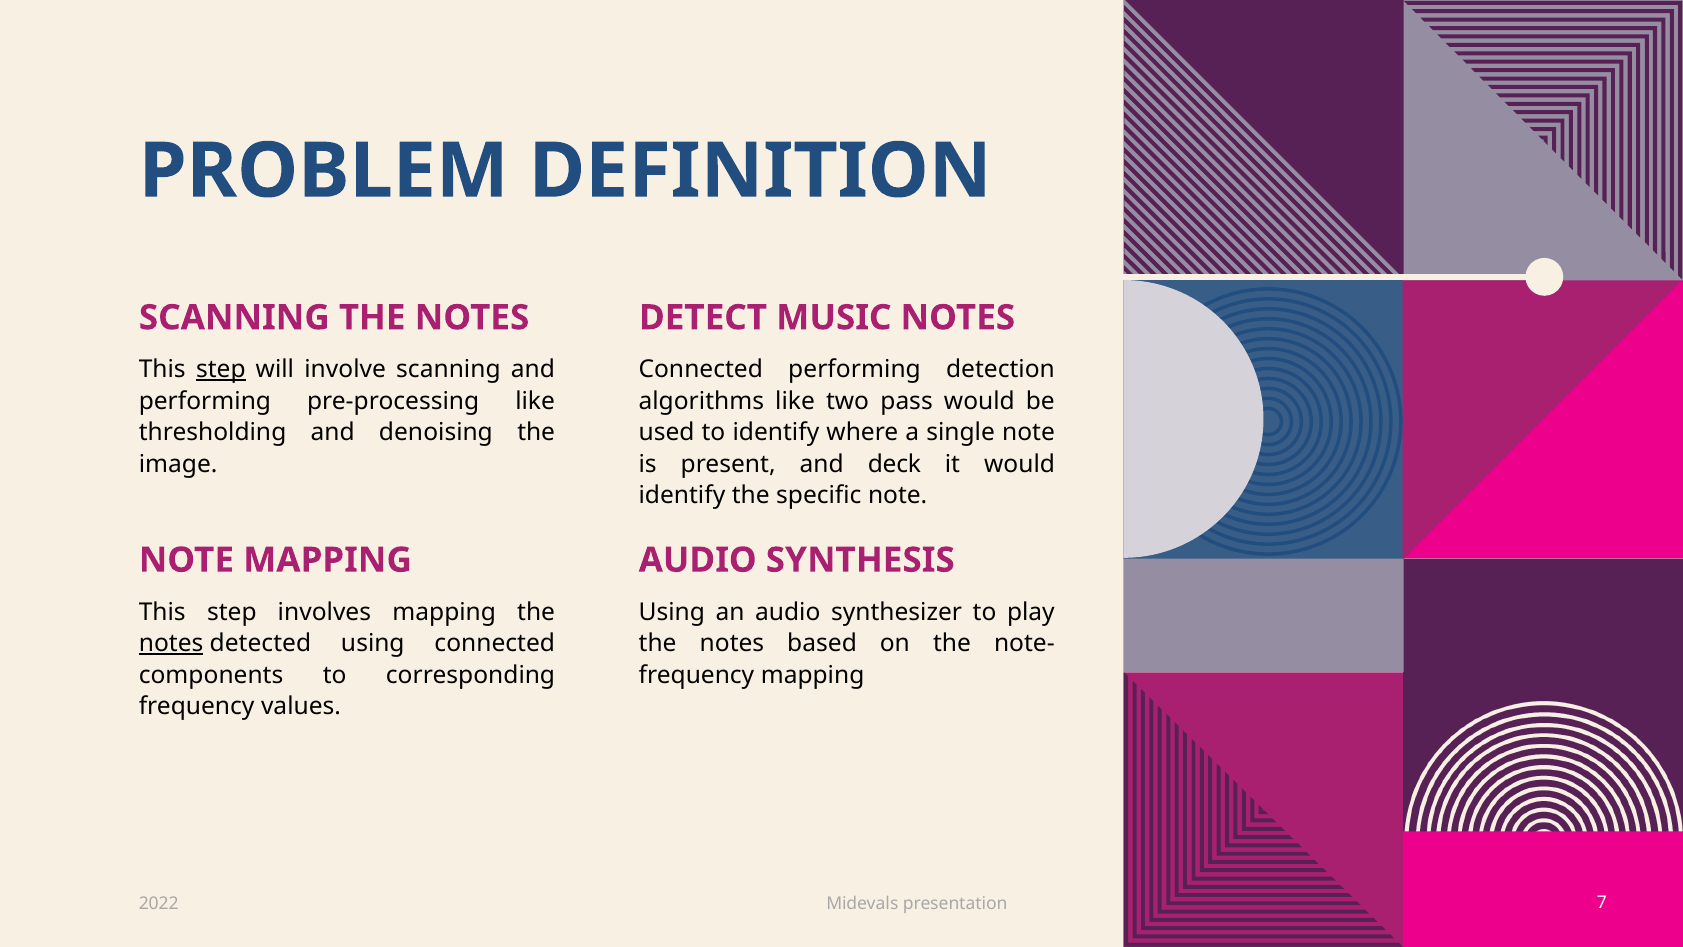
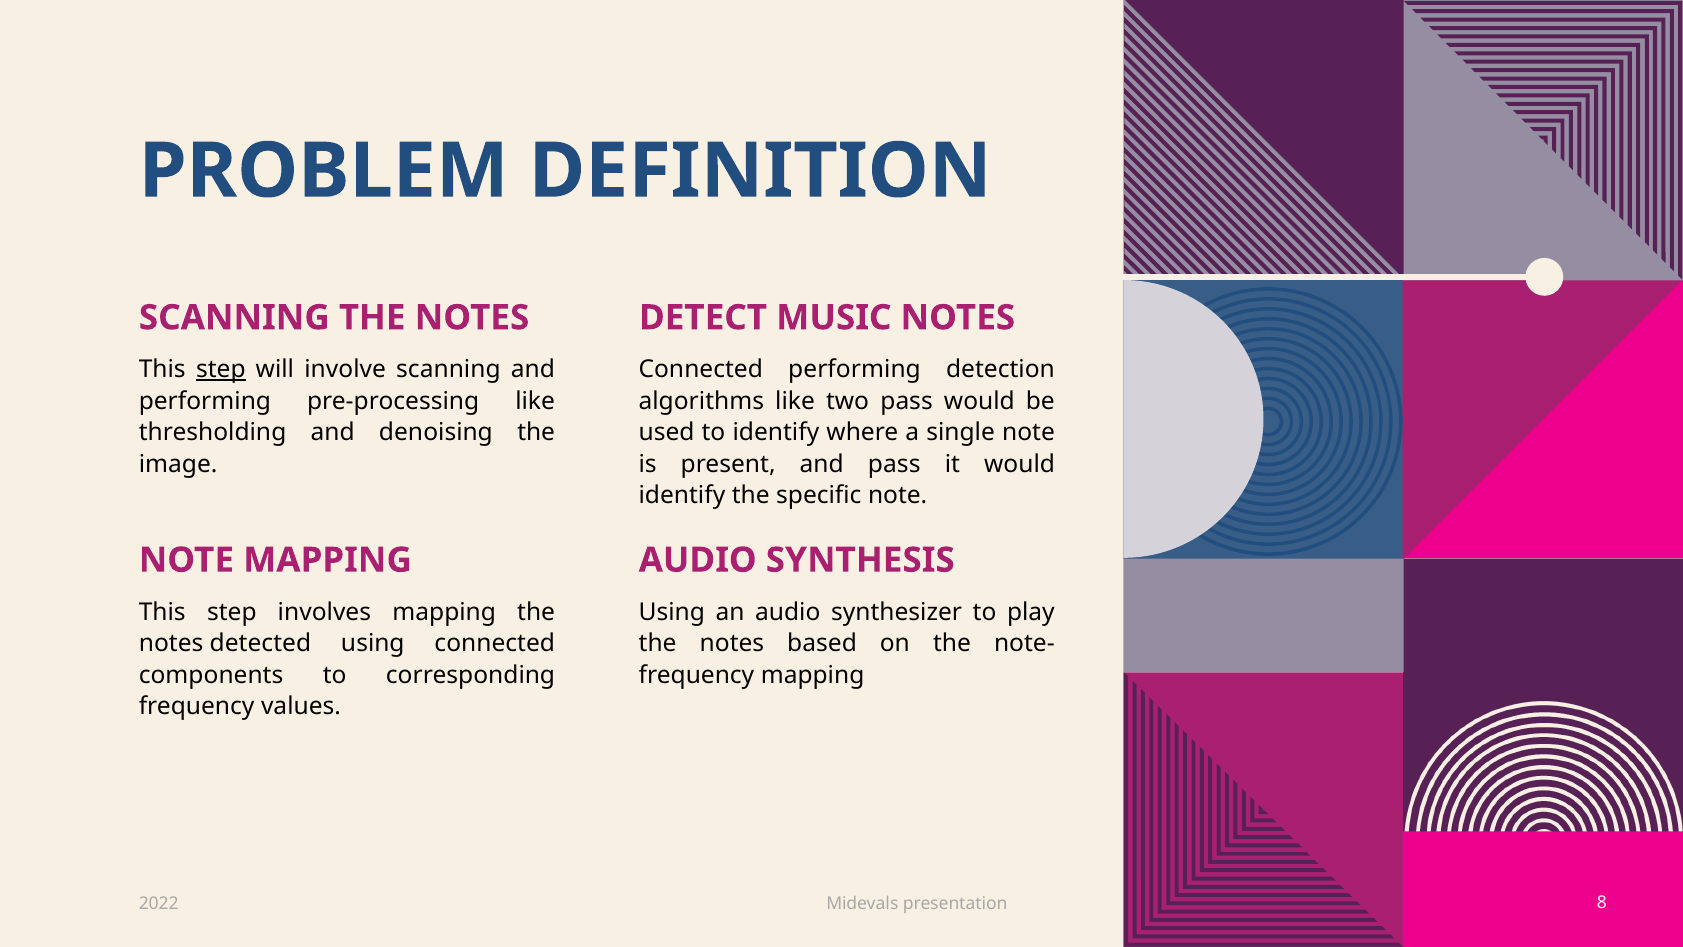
and deck: deck -> pass (894, 464)
notes underline: present -> none (171, 643)
7: 7 -> 8 (1602, 902)
